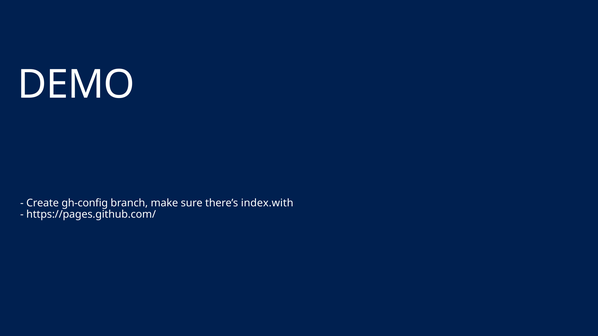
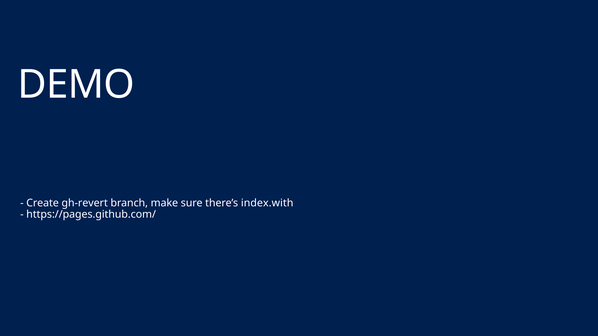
gh-config: gh-config -> gh-revert (85, 203)
